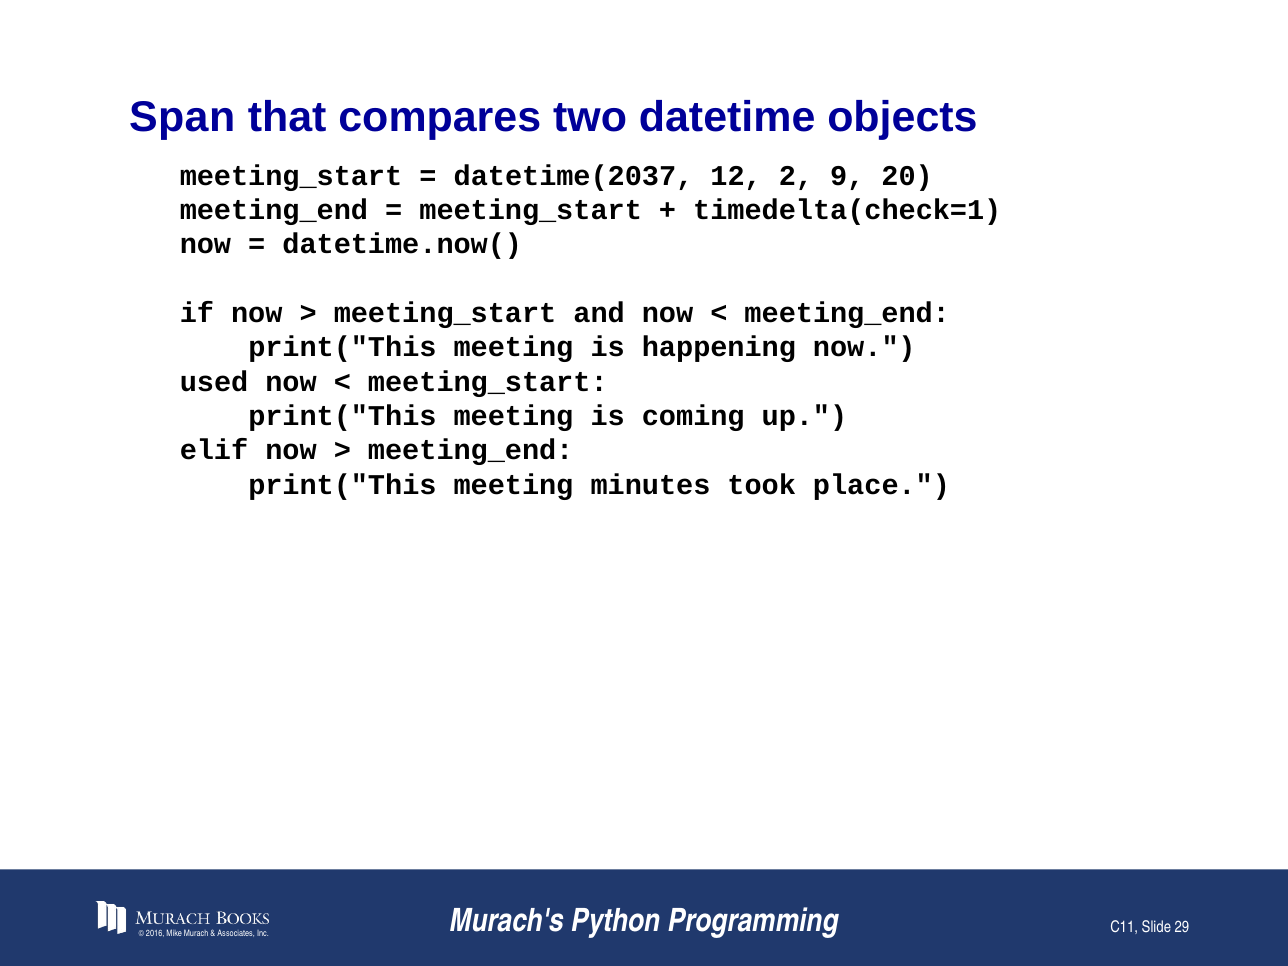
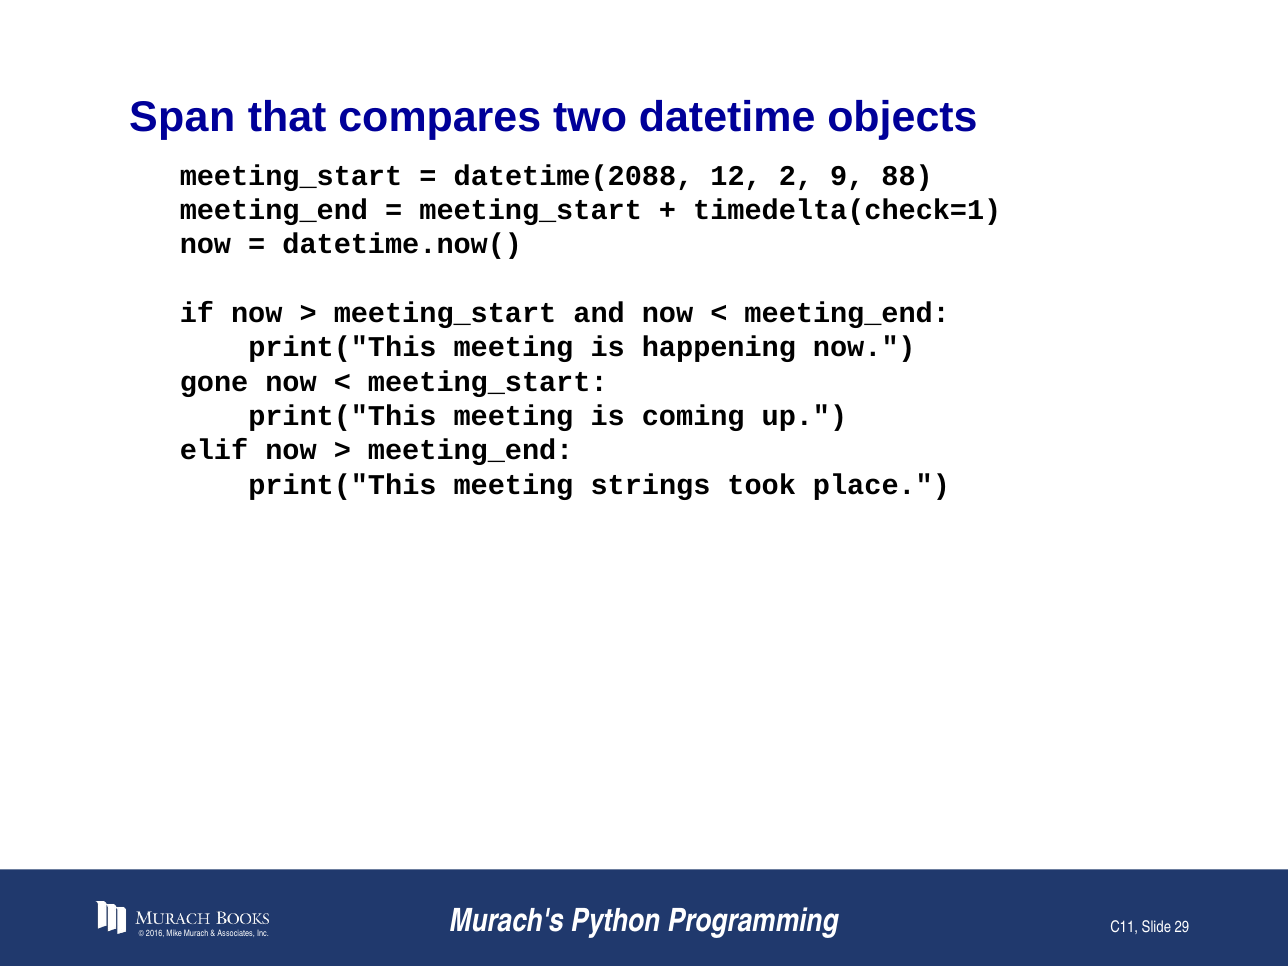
datetime(2037: datetime(2037 -> datetime(2088 (573, 176)
20: 20 -> 88 (907, 176)
used: used -> gone (214, 382)
minutes: minutes -> strings (650, 485)
